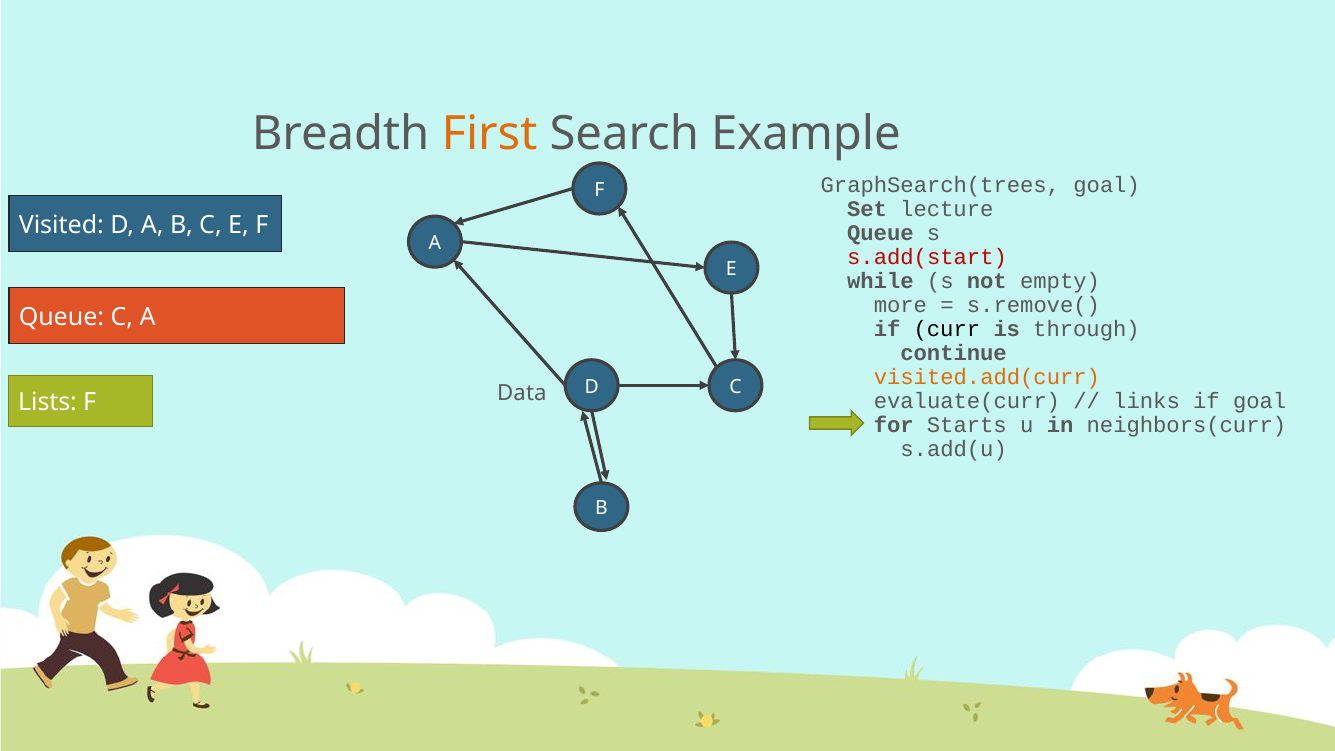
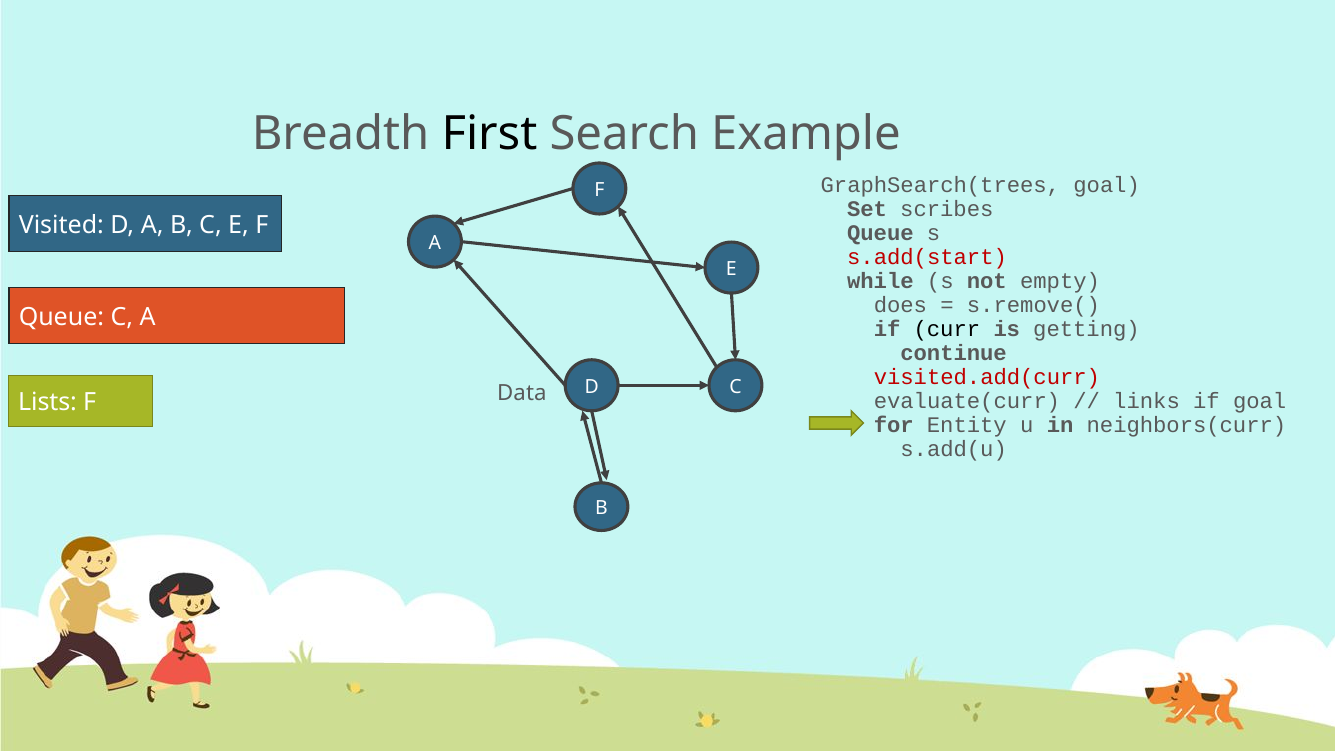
First colour: orange -> black (489, 134)
lecture: lecture -> scribes (947, 210)
more: more -> does (900, 305)
through: through -> getting (1086, 329)
visited.add(curr colour: orange -> red (987, 377)
Starts: Starts -> Entity (967, 425)
